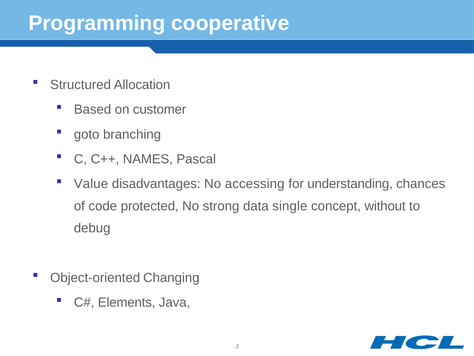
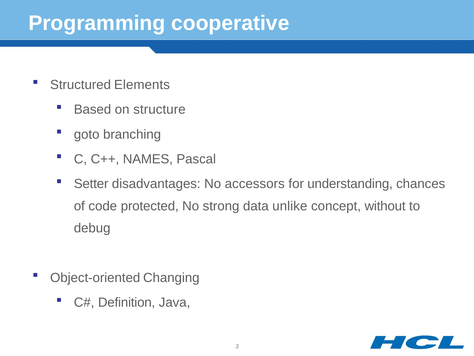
Allocation: Allocation -> Elements (142, 85)
customer: customer -> structure (159, 109)
Value: Value -> Setter (91, 184)
accessing: accessing -> accessors (255, 184)
single: single -> unlike (290, 206)
Elements: Elements -> Definition (127, 302)
